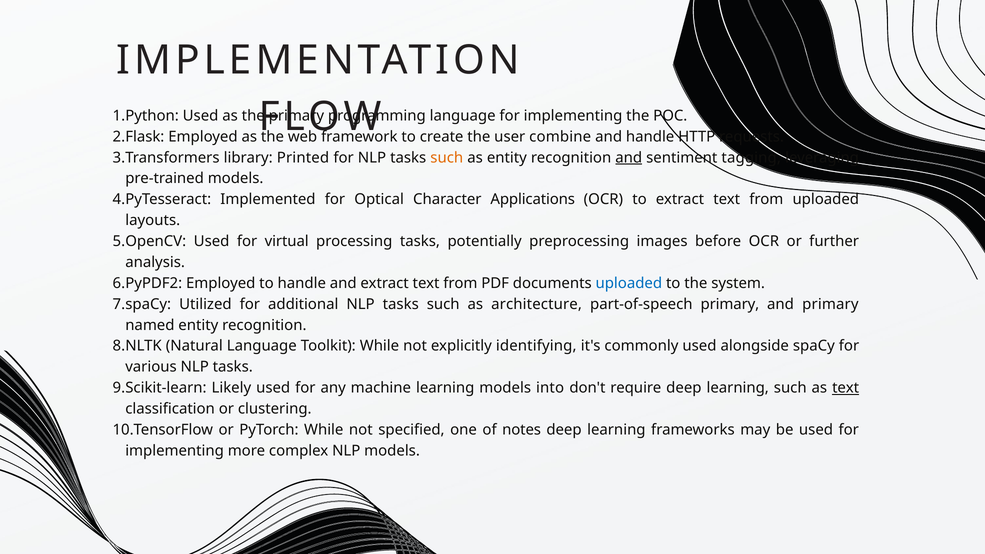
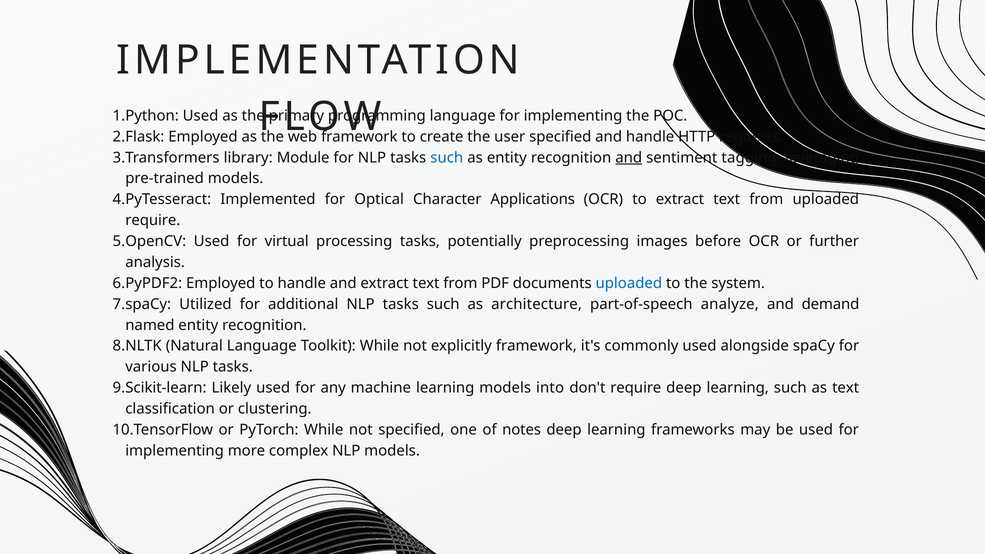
user combine: combine -> specified (560, 137)
Printed: Printed -> Module (303, 158)
such colour: orange -> blue (447, 158)
layouts: layouts -> require (153, 220)
part-of-speech primary: primary -> analyze (730, 304)
and primary: primary -> demand (831, 304)
identifying: identifying -> framework (536, 346)
text underline: present -> none (846, 388)
